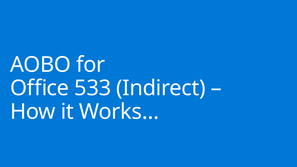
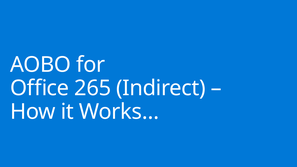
533: 533 -> 265 (93, 88)
